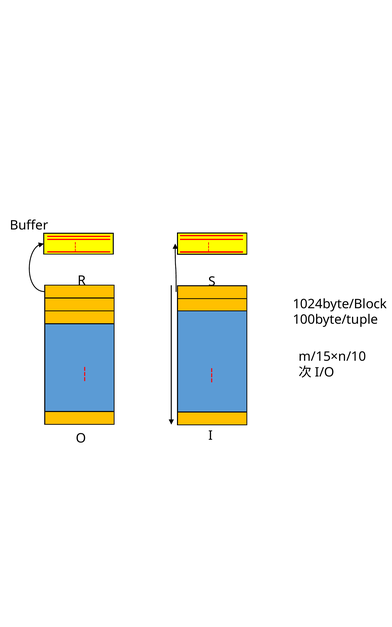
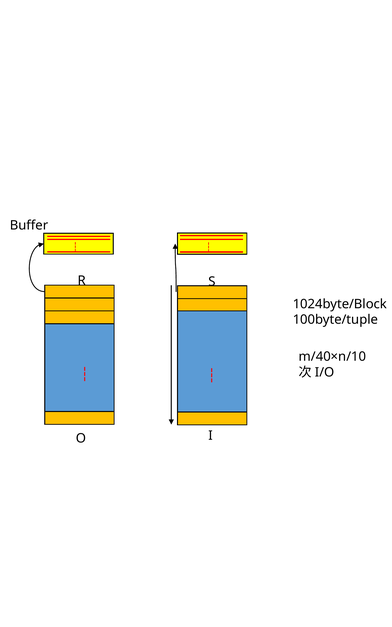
m/15×n/10: m/15×n/10 -> m/40×n/10 (332, 357)
